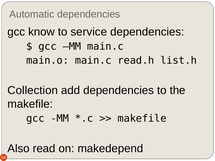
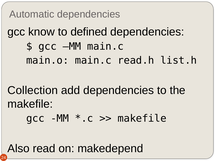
service: service -> defined (89, 32)
